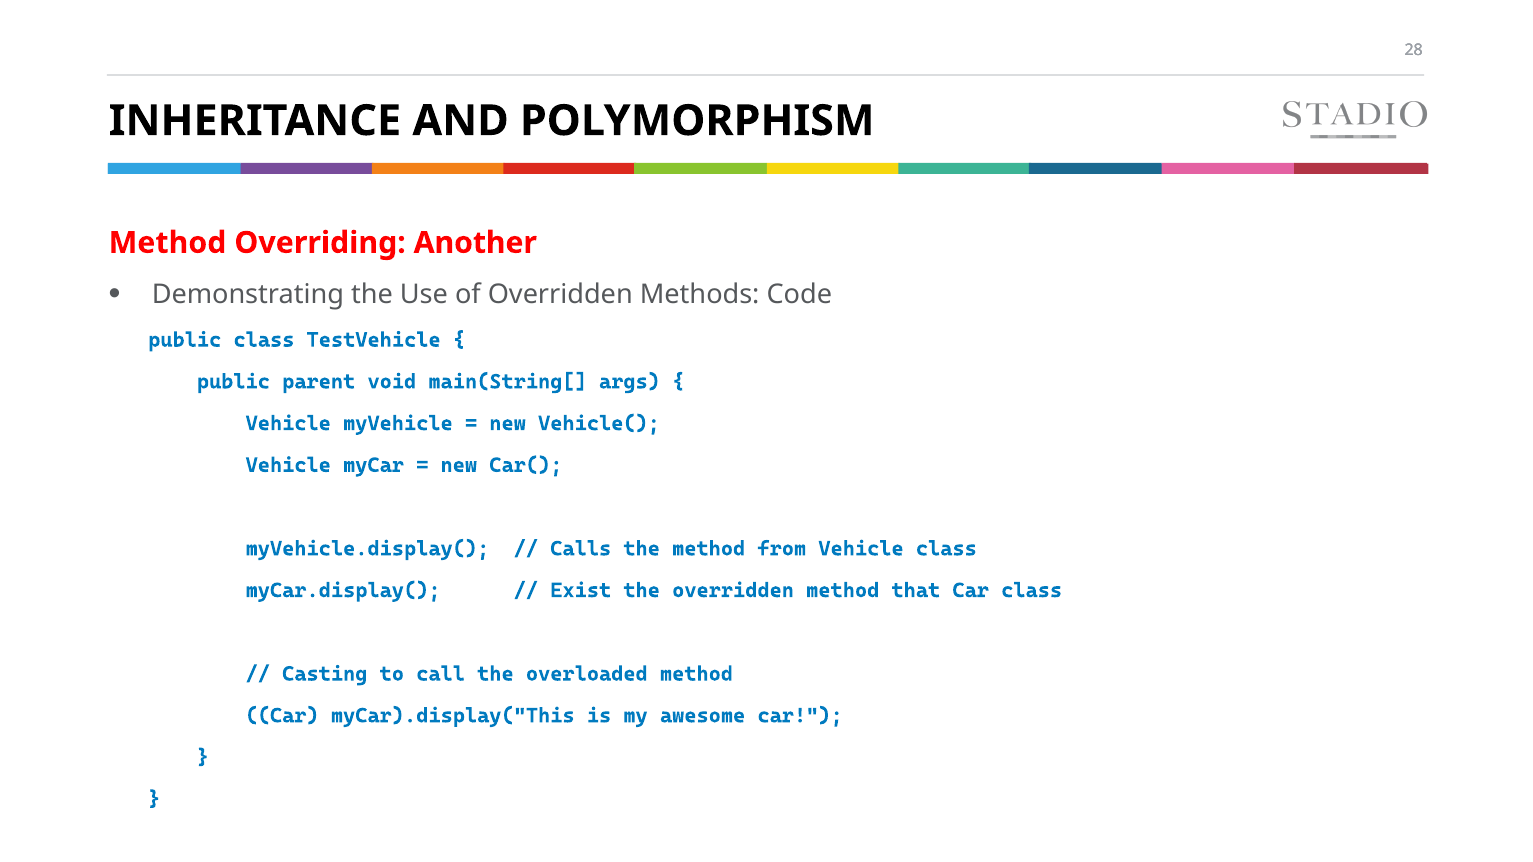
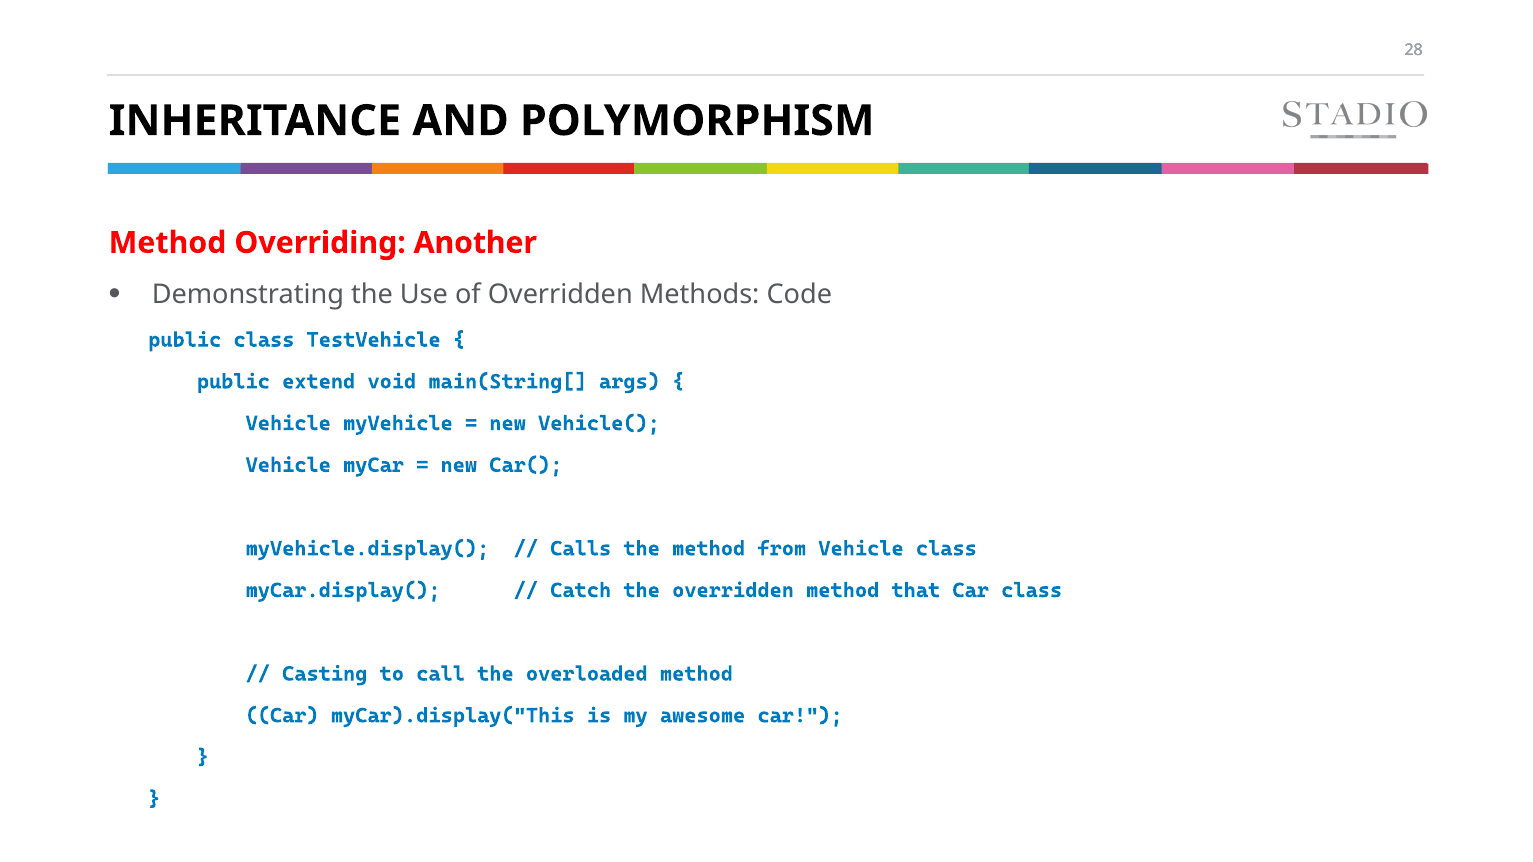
parent: parent -> extend (319, 382)
Exist: Exist -> Catch (581, 590)
